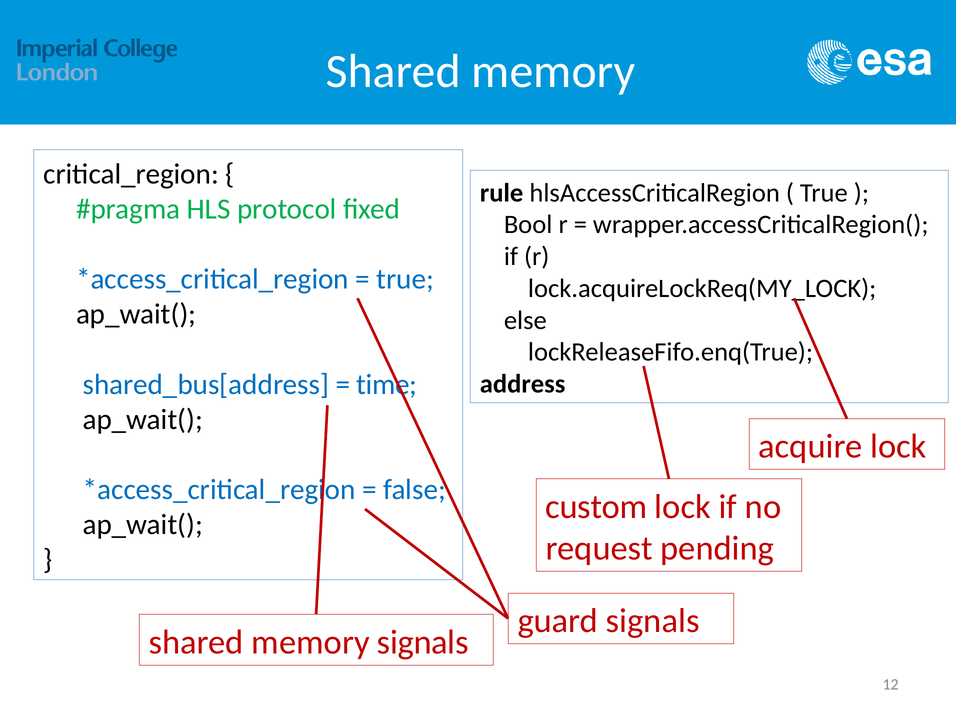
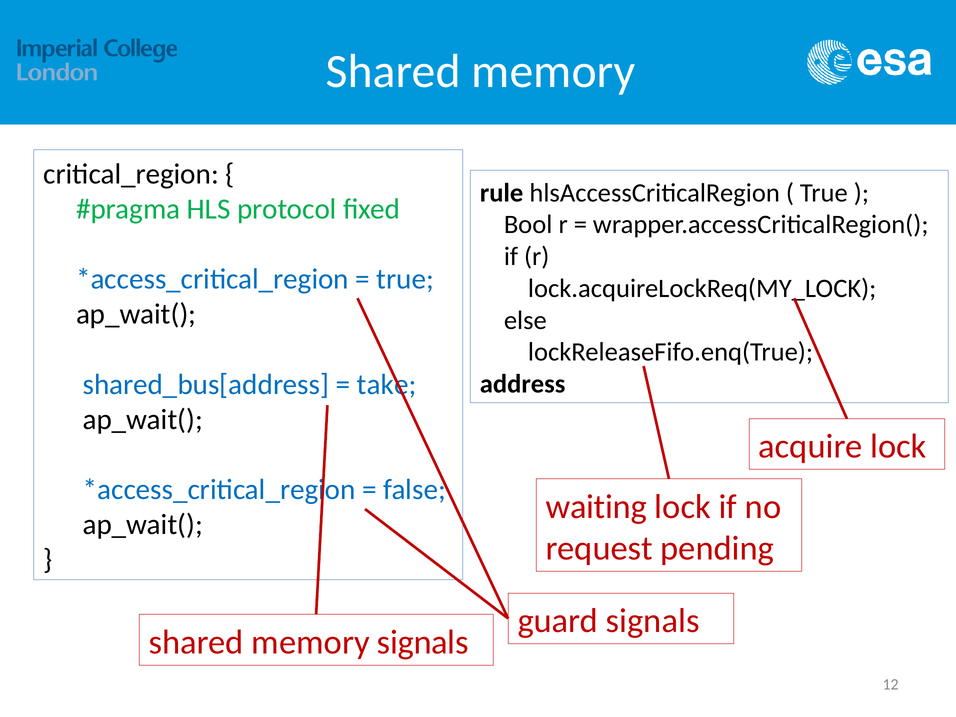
time: time -> take (387, 384)
custom: custom -> waiting (596, 507)
